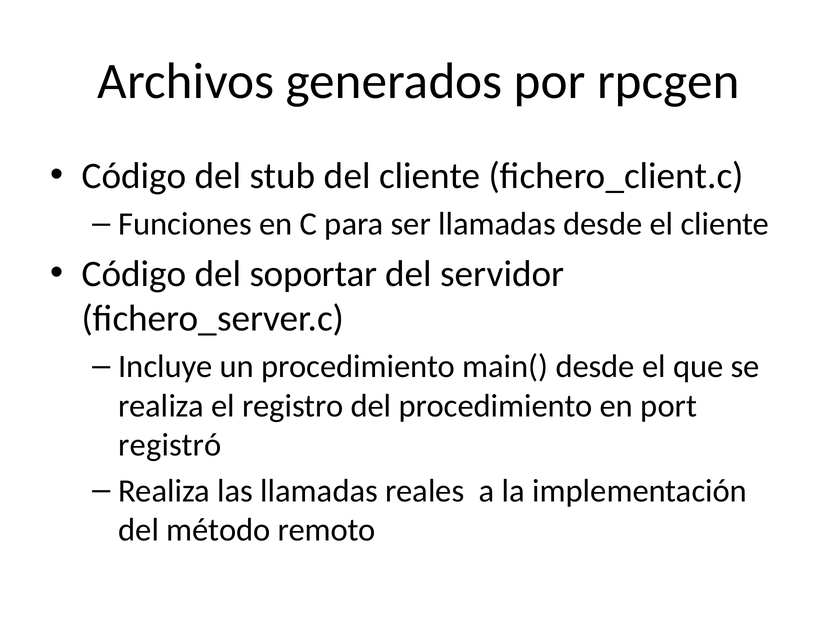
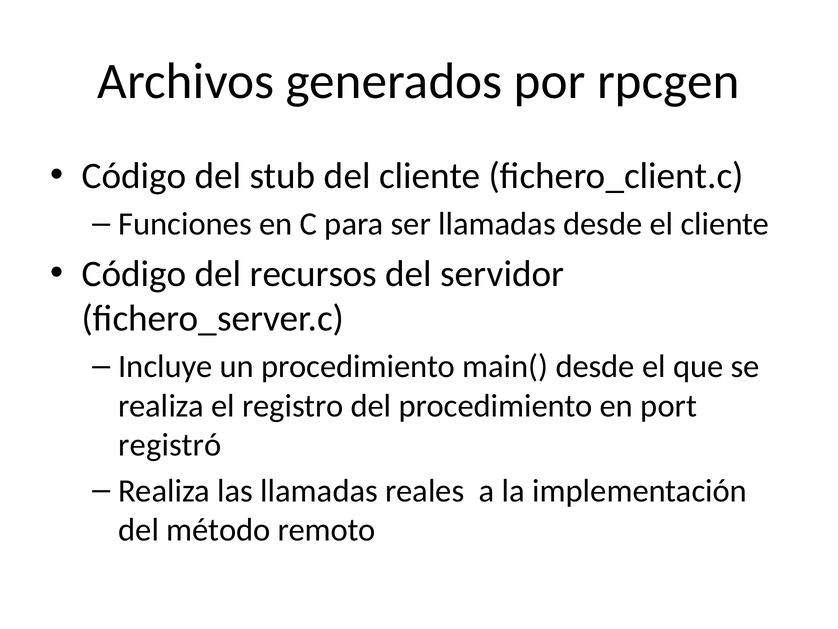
soportar: soportar -> recursos (313, 274)
